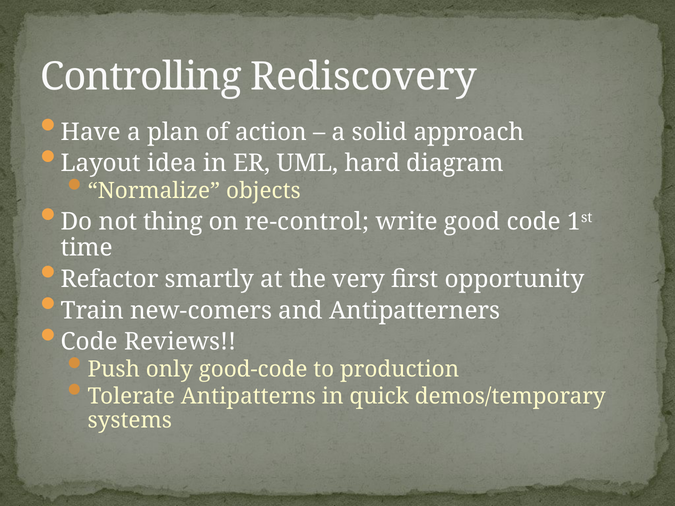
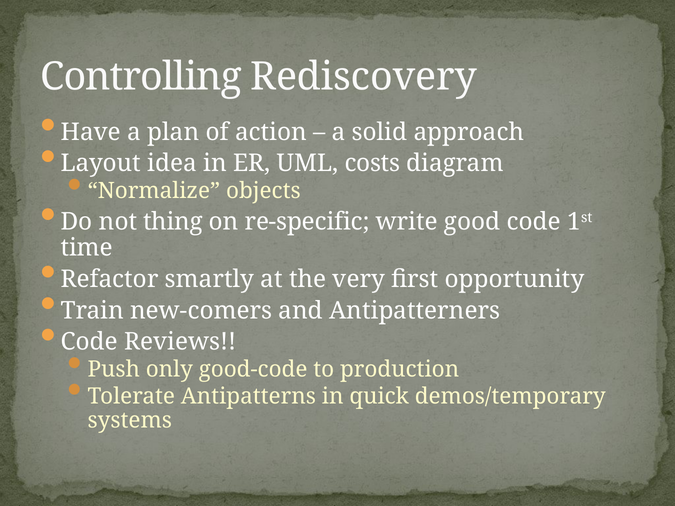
hard: hard -> costs (372, 163)
re-control: re-control -> re-specific (307, 222)
